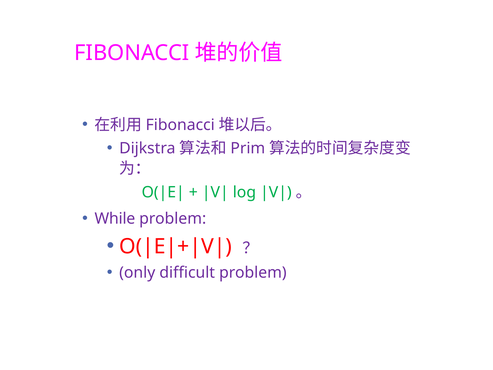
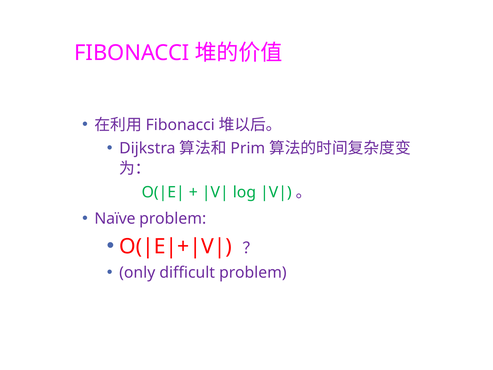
While: While -> Naïve (115, 219)
